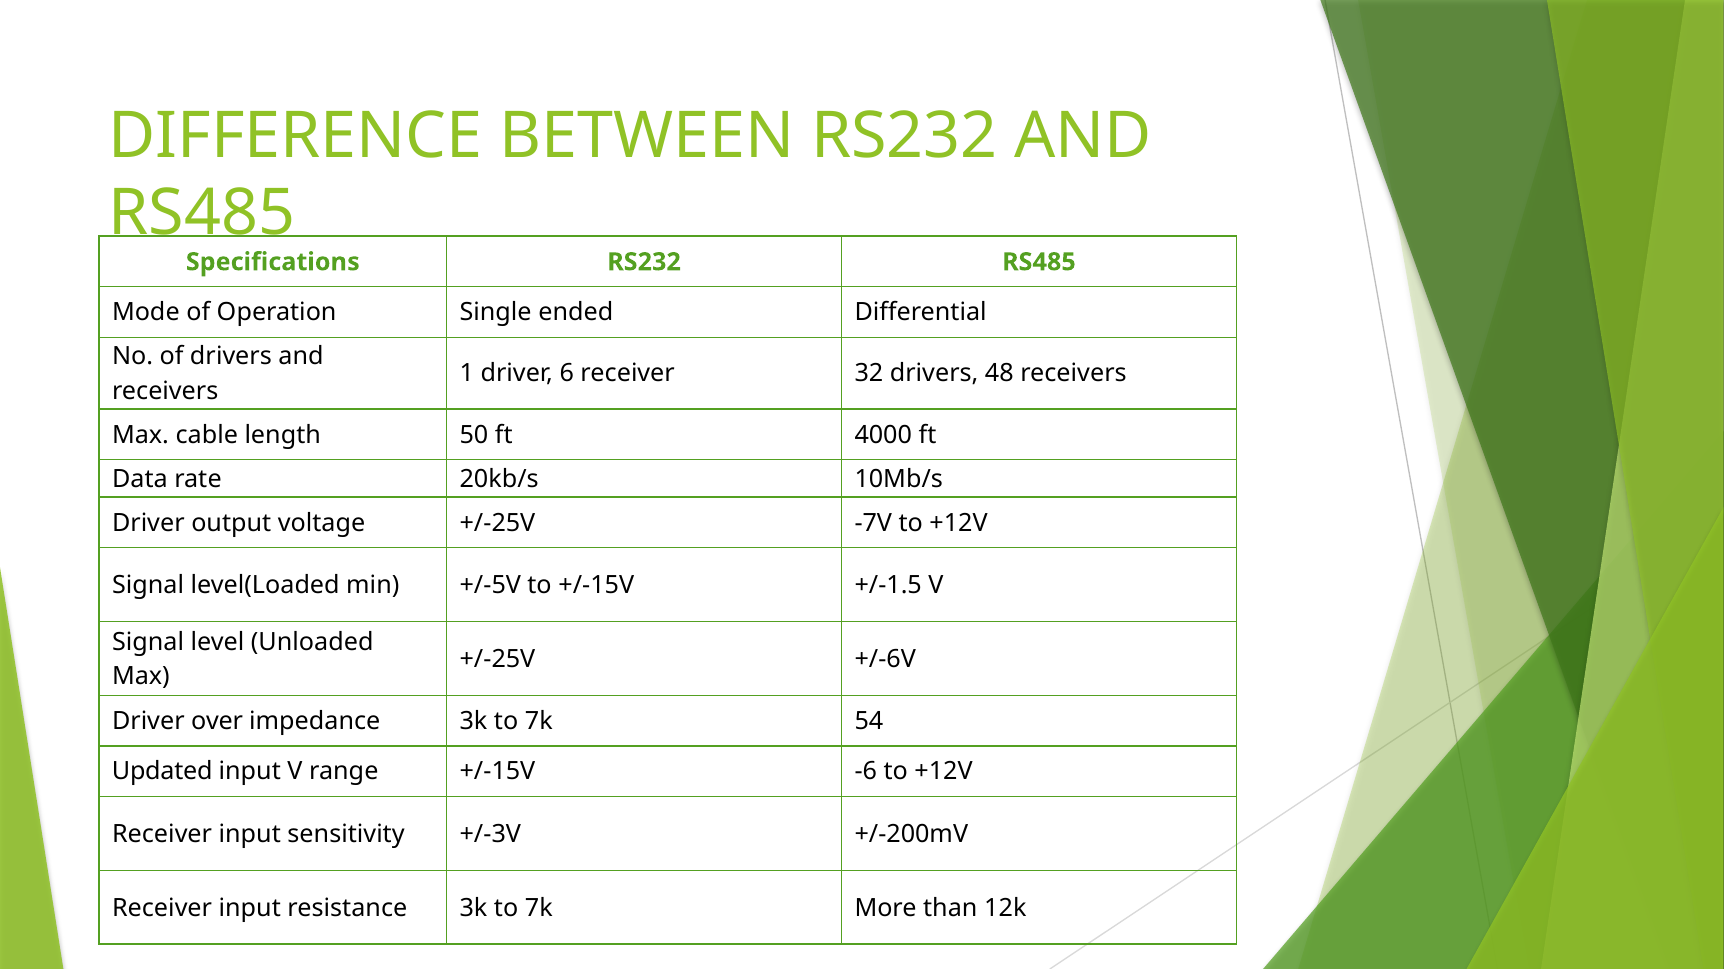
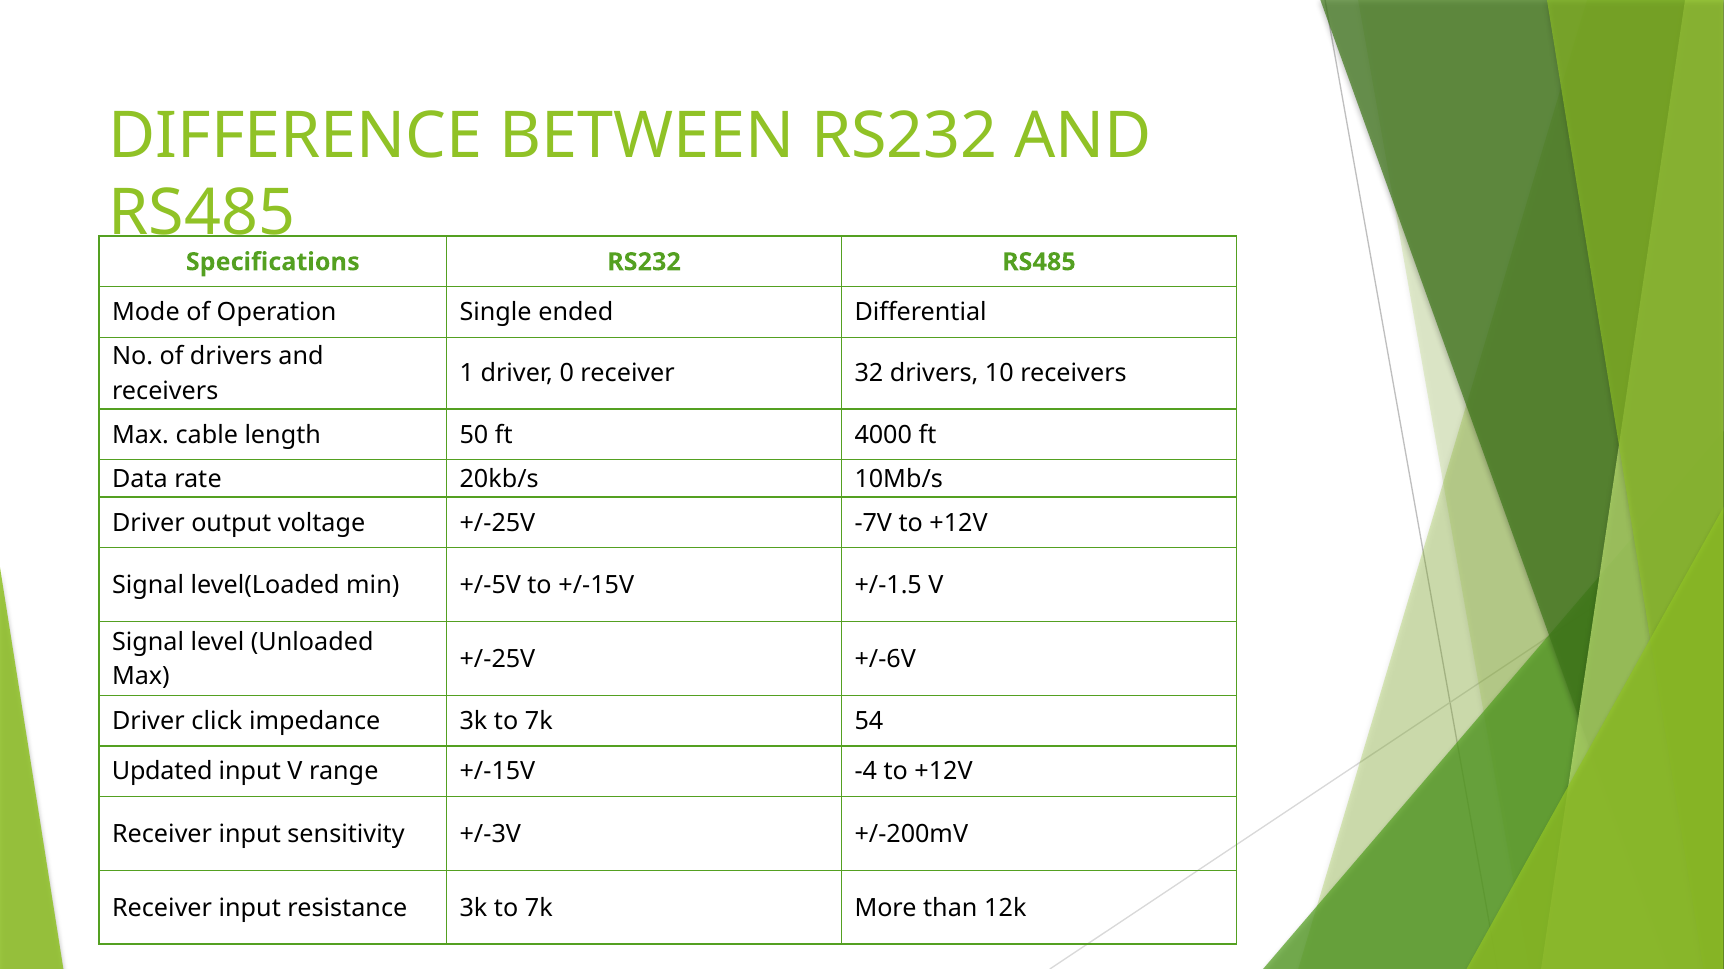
6: 6 -> 0 (567, 374)
48: 48 -> 10 (999, 374)
over: over -> click (217, 722)
-6: -6 -> -4 (866, 772)
